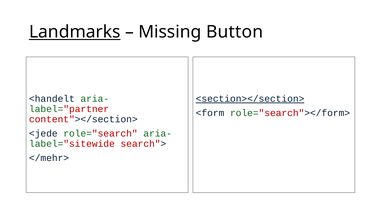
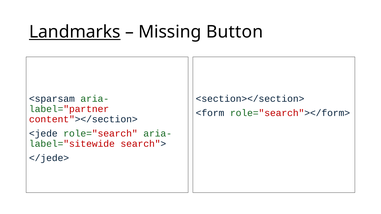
<handelt: <handelt -> <sparsam (52, 99)
<section></section> underline: present -> none (250, 99)
</mehr>: </mehr> -> </jede> (49, 158)
